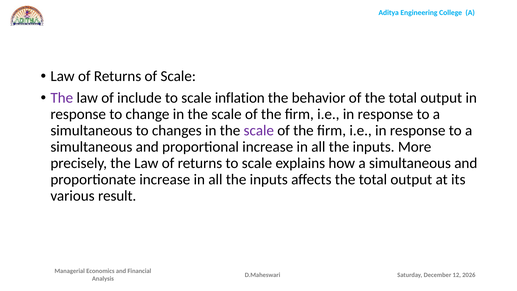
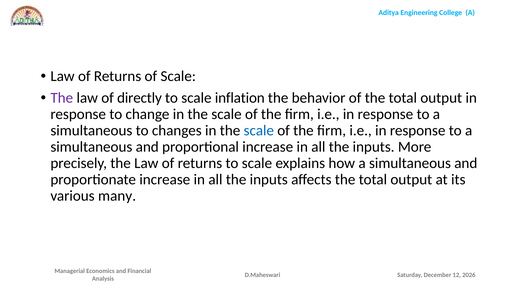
include: include -> directly (139, 98)
scale colour: purple -> blue (259, 130)
result: result -> many (117, 196)
